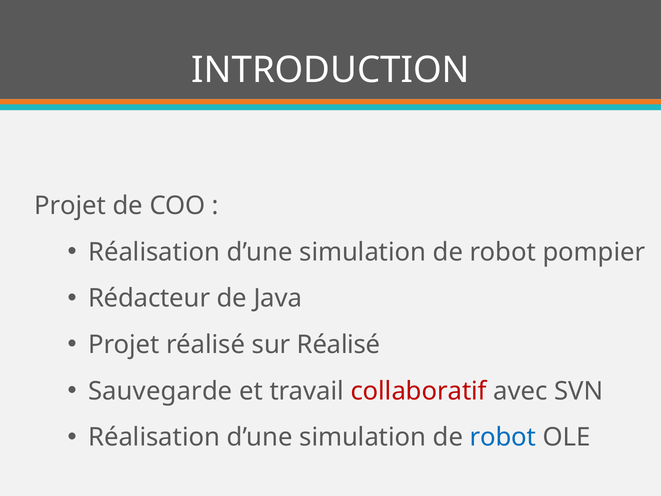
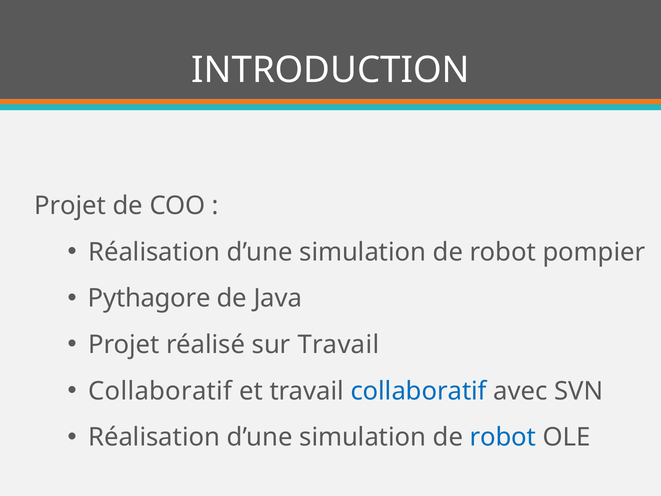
Rédacteur: Rédacteur -> Pythagore (149, 298)
sur Réalisé: Réalisé -> Travail (338, 345)
Sauvegarde: Sauvegarde -> Collaboratif (160, 391)
collaboratif colour: red -> blue (419, 391)
